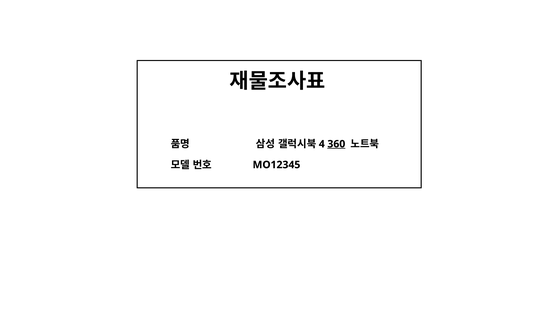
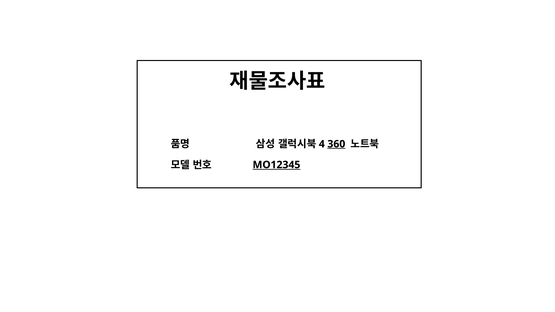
MO12345 underline: none -> present (276, 165)
